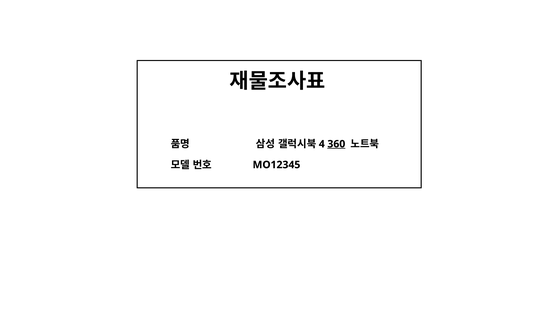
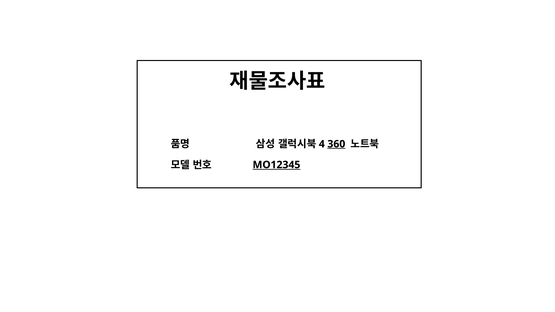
MO12345 underline: none -> present (276, 165)
